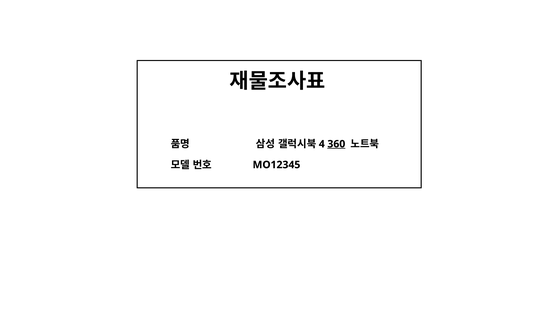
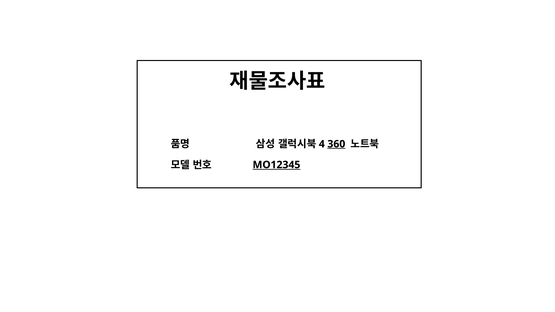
MO12345 underline: none -> present (276, 165)
